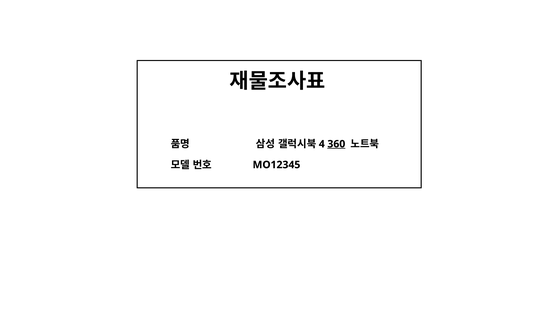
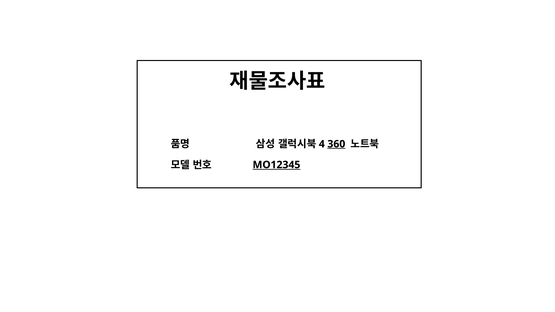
MO12345 underline: none -> present (276, 165)
